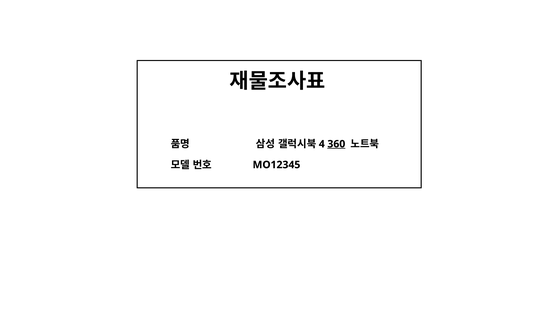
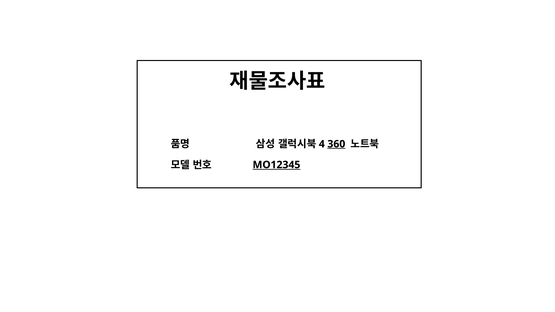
MO12345 underline: none -> present (276, 165)
